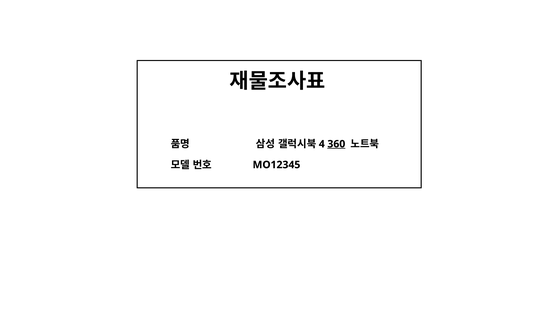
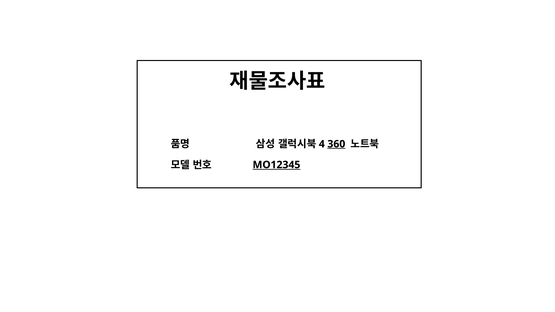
MO12345 underline: none -> present (276, 165)
